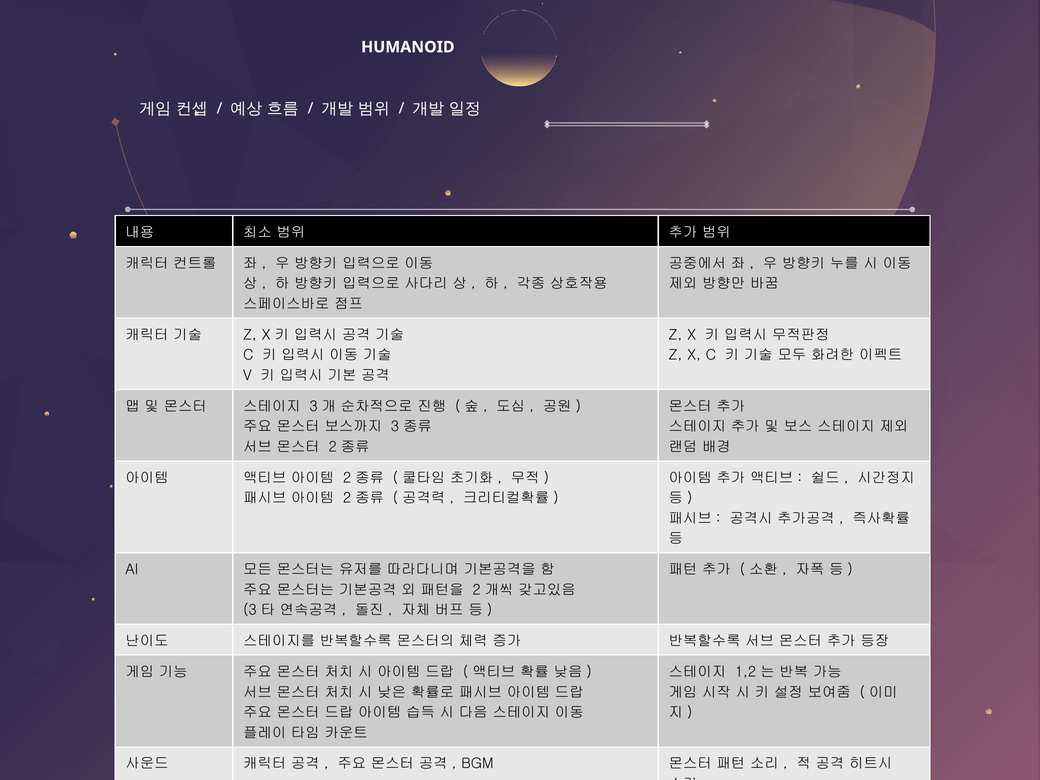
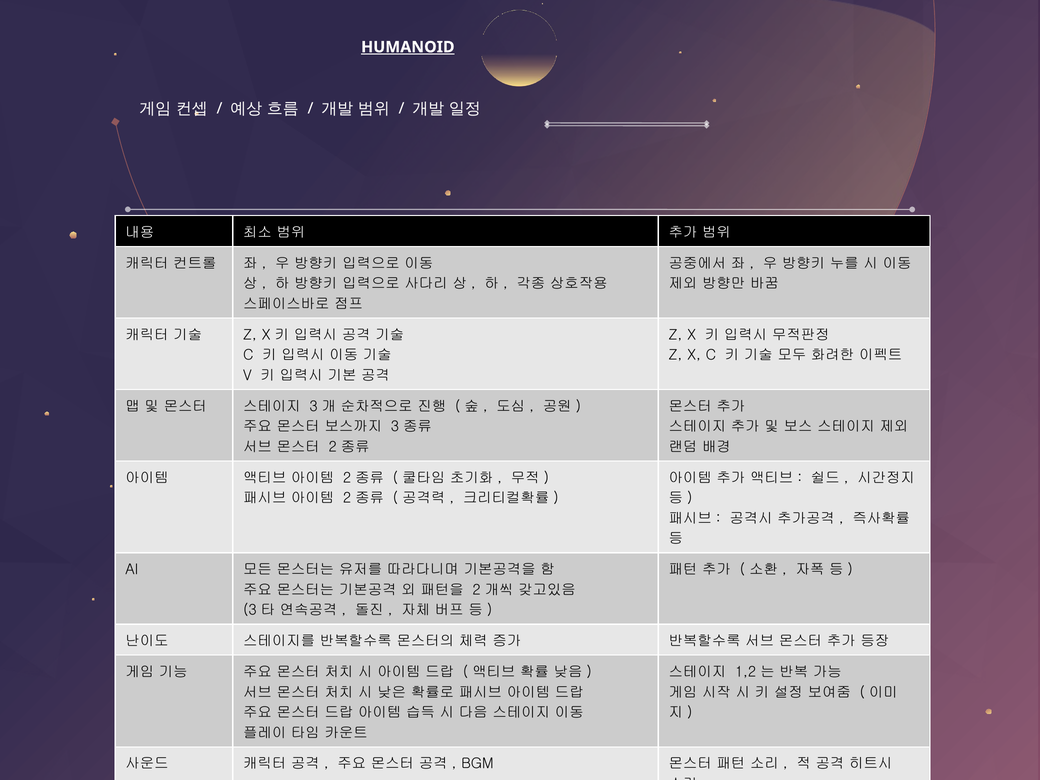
HUMANOID underline: none -> present (408, 47)
